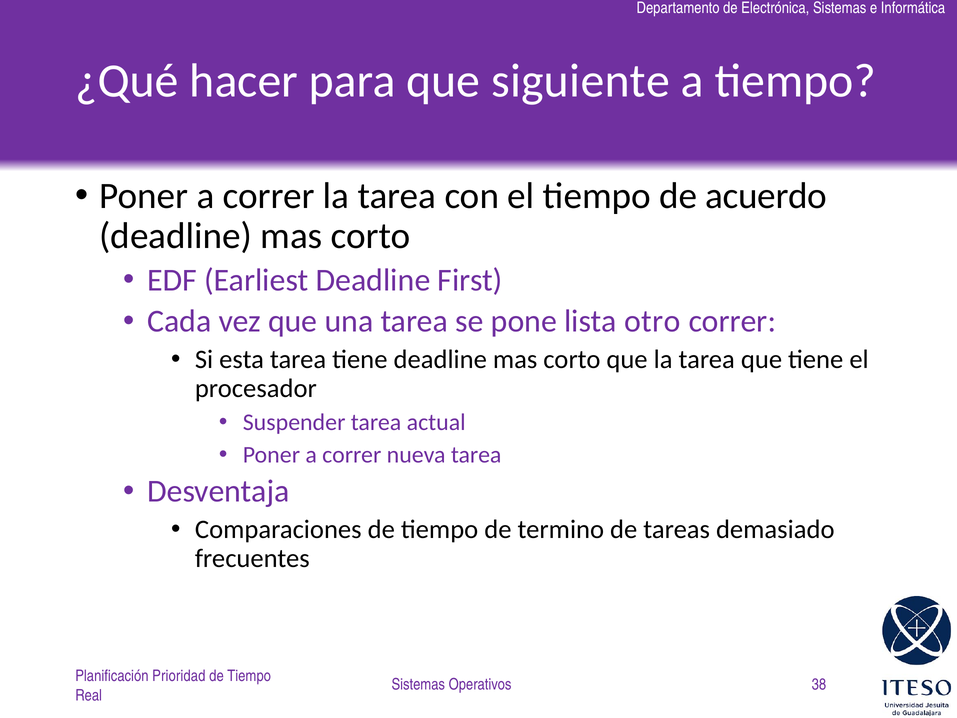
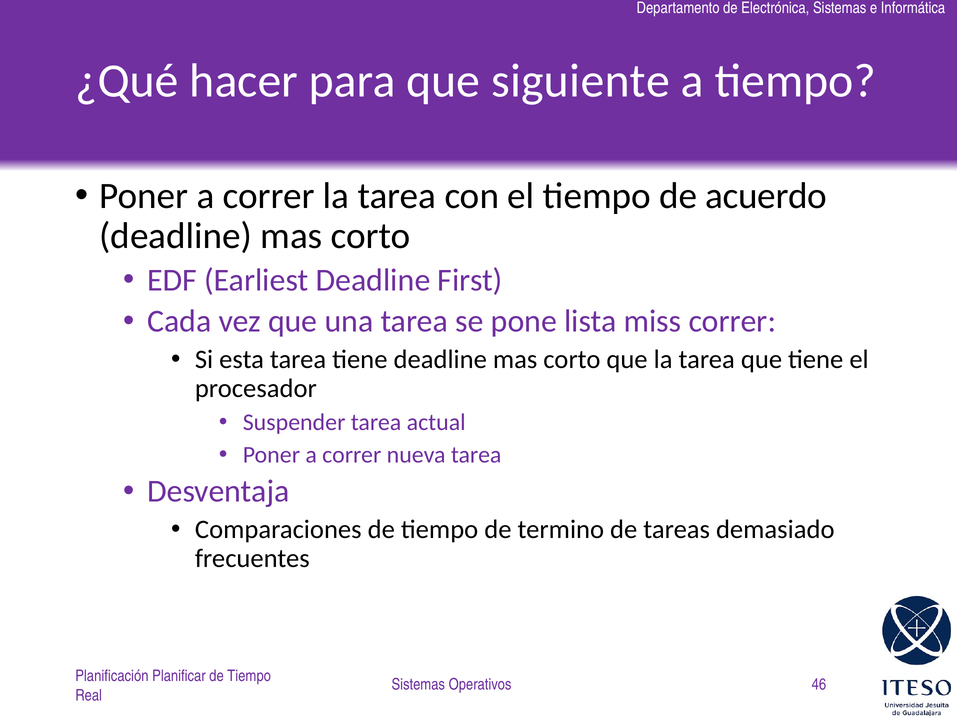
otro: otro -> miss (653, 321)
Prioridad: Prioridad -> Planificar (179, 676)
38: 38 -> 46 (819, 684)
